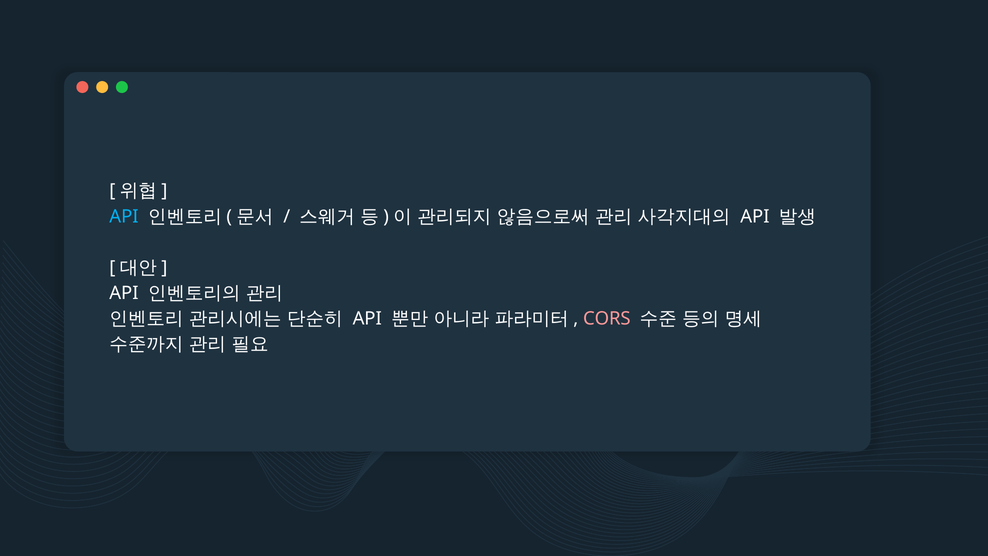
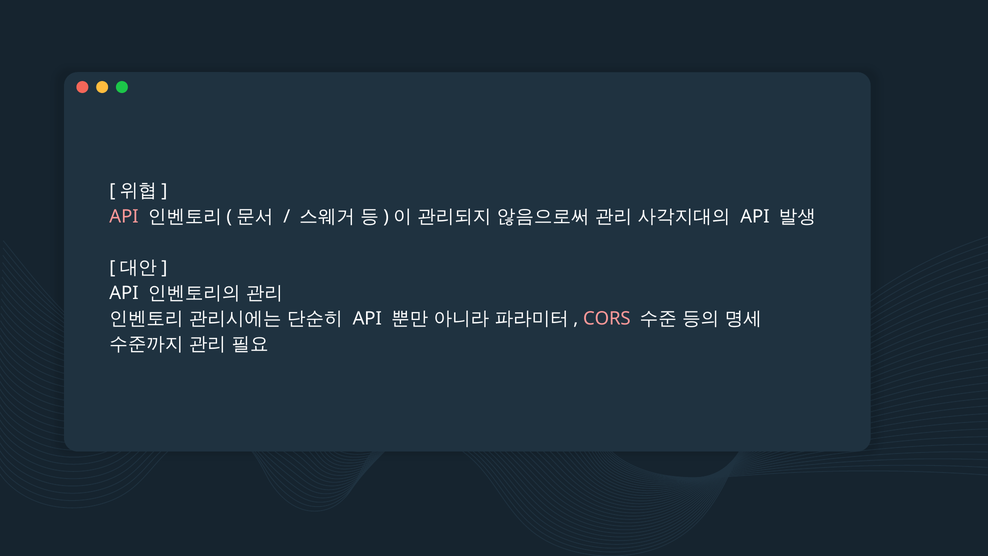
API colour: light blue -> pink (124, 216)
